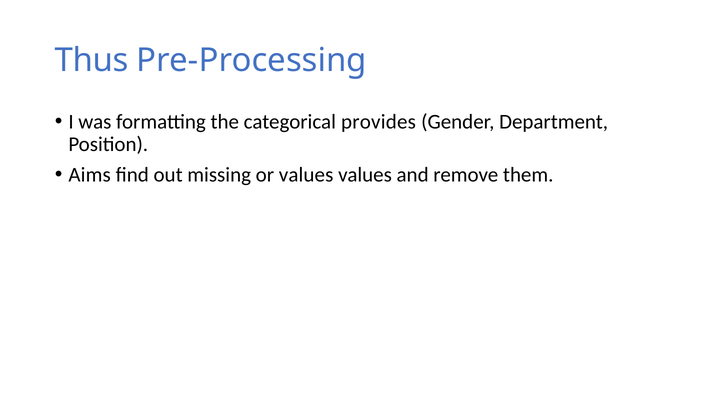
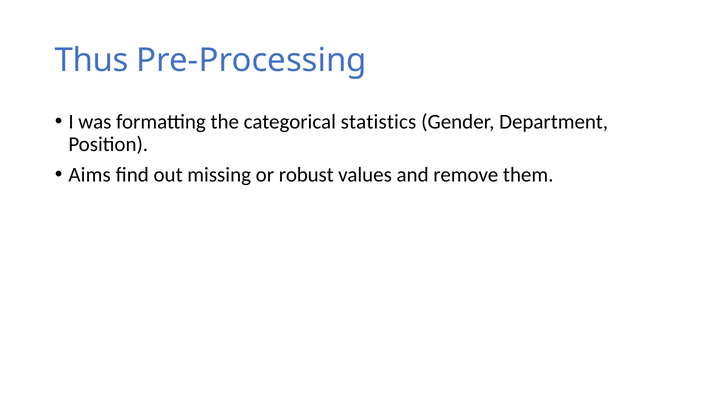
provides: provides -> statistics (378, 122)
or values: values -> robust (306, 175)
